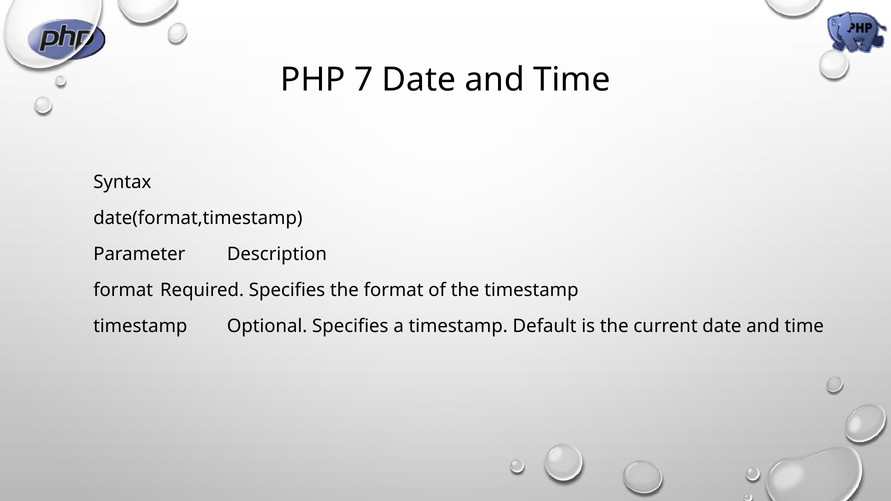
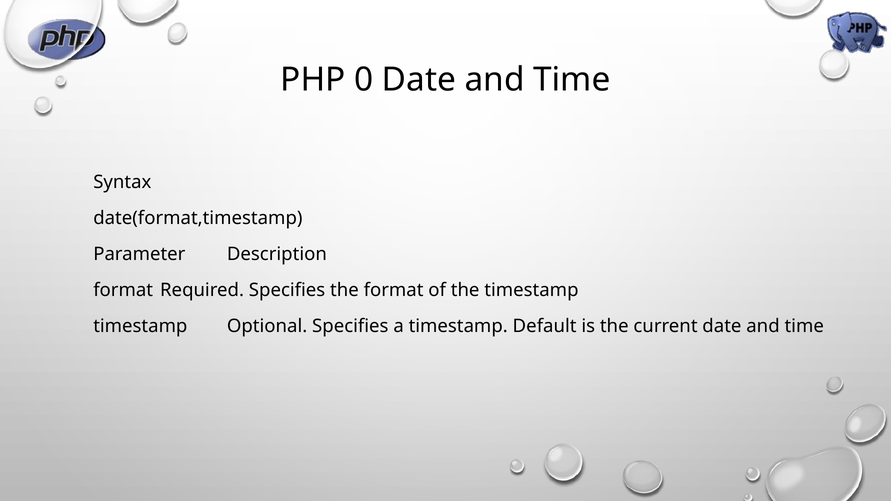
7: 7 -> 0 (364, 80)
